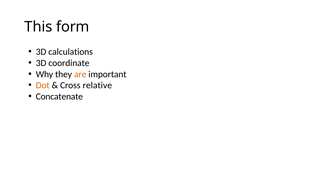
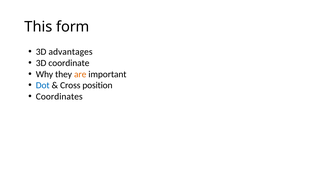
calculations: calculations -> advantages (71, 52)
Dot colour: orange -> blue (43, 85)
relative: relative -> position (97, 85)
Concatenate: Concatenate -> Coordinates (59, 97)
